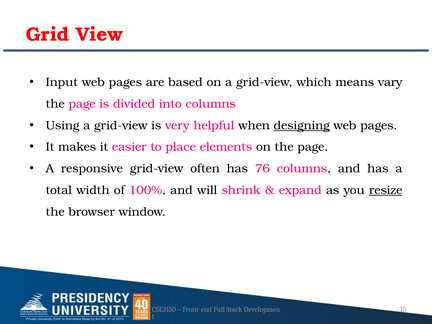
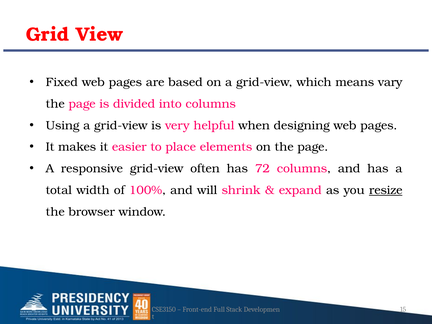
Input: Input -> Fixed (62, 82)
designing underline: present -> none (302, 125)
76: 76 -> 72 (262, 169)
